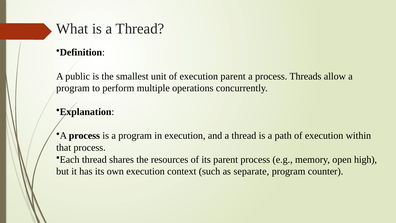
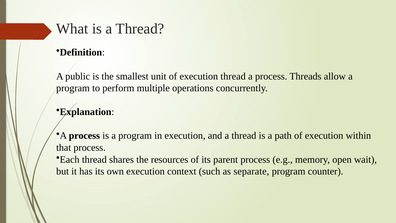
execution parent: parent -> thread (233, 76)
high: high -> wait (365, 159)
